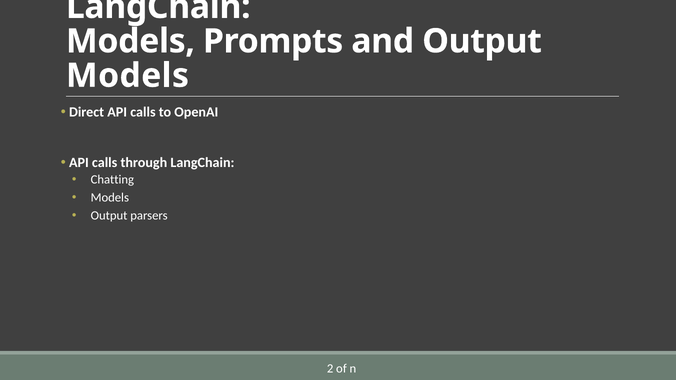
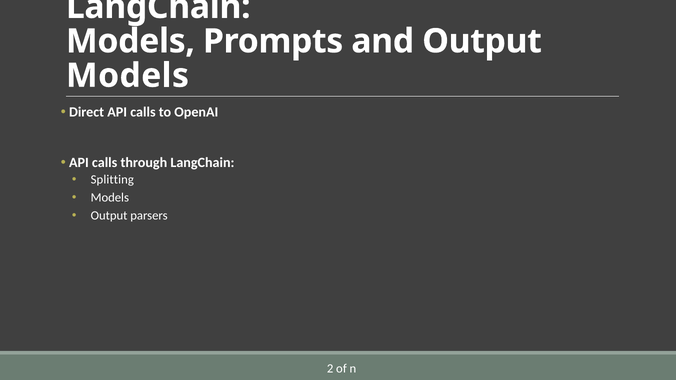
Chatting: Chatting -> Splitting (112, 180)
